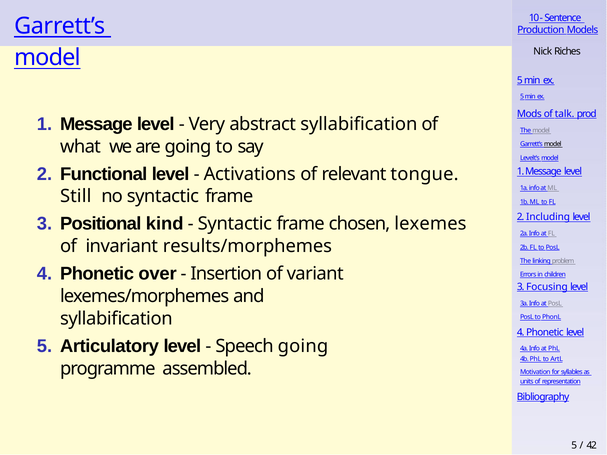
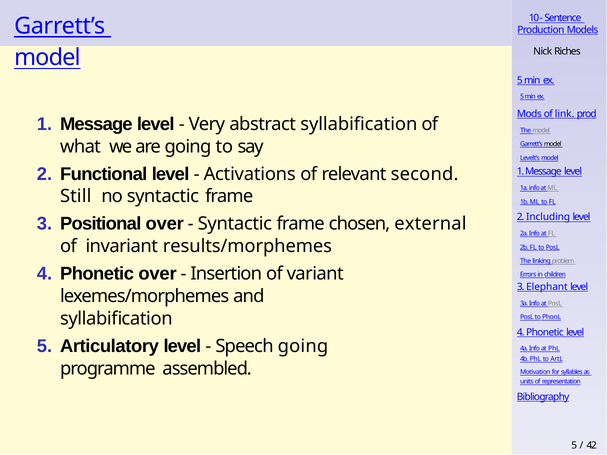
talk: talk -> link (565, 114)
tongue: tongue -> second (425, 174)
Positional kind: kind -> over (165, 224)
lexemes: lexemes -> external (430, 224)
Focusing: Focusing -> Elephant (547, 287)
